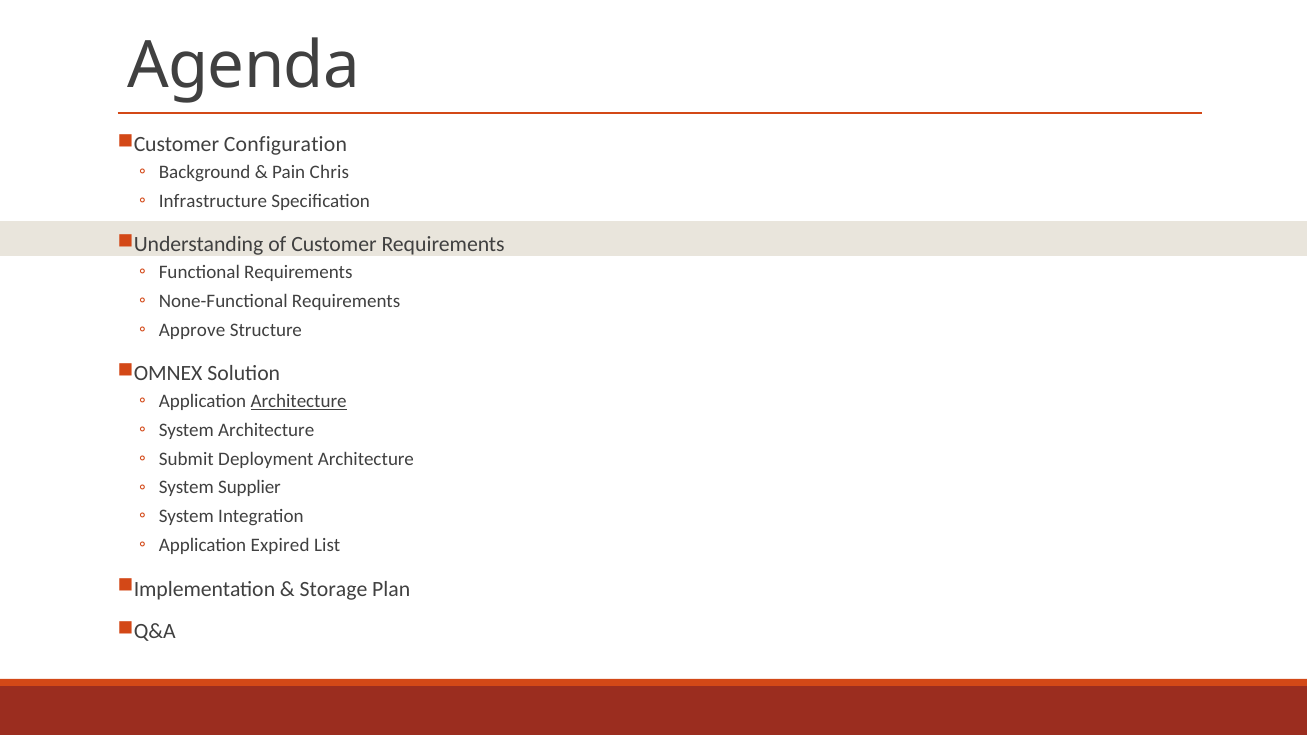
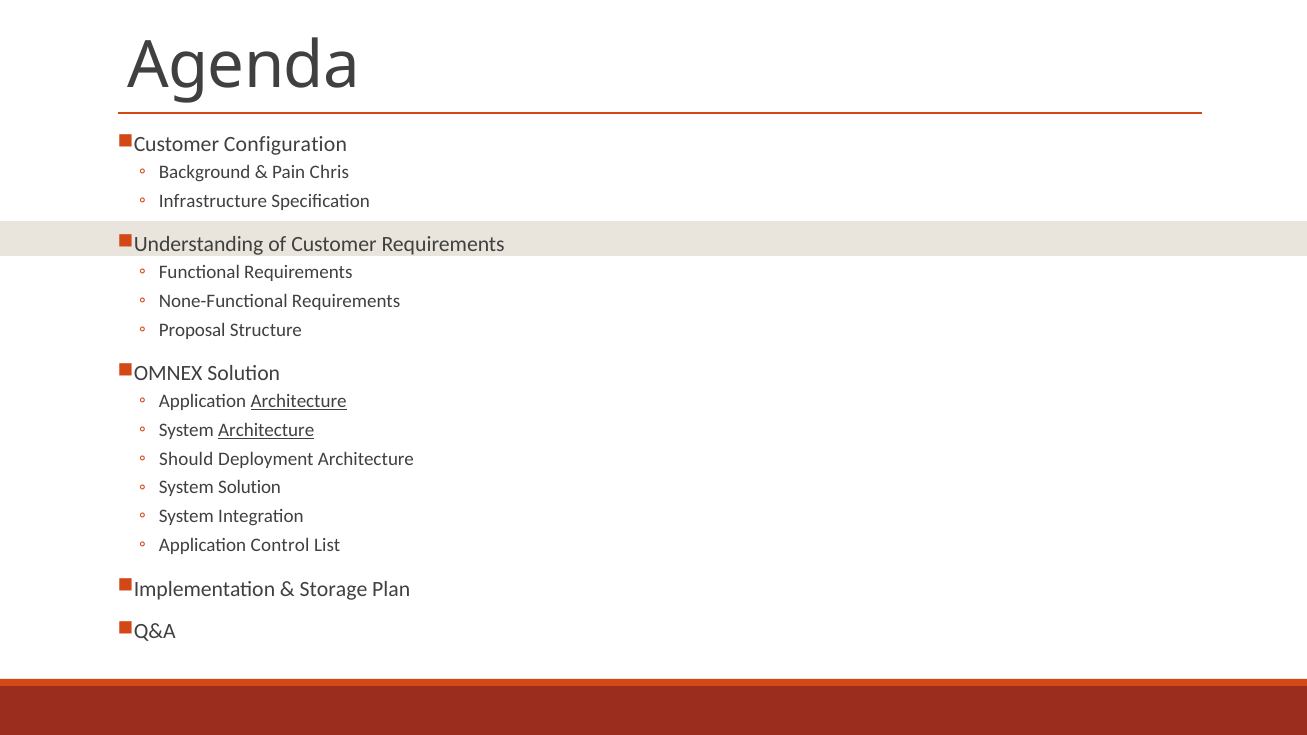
Approve: Approve -> Proposal (192, 330)
Architecture underline: none -> present (266, 430)
Submit: Submit -> Should (186, 459)
System Supplier: Supplier -> Solution (250, 488)
Expired: Expired -> Control (280, 545)
